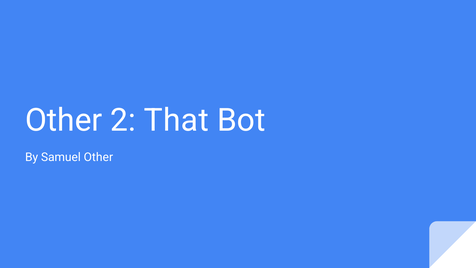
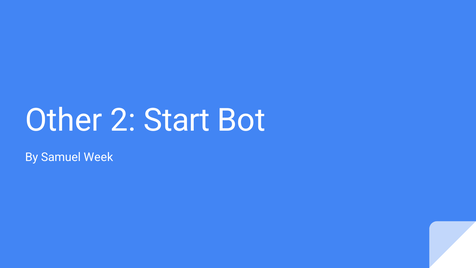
That: That -> Start (177, 120)
Samuel Other: Other -> Week (98, 157)
